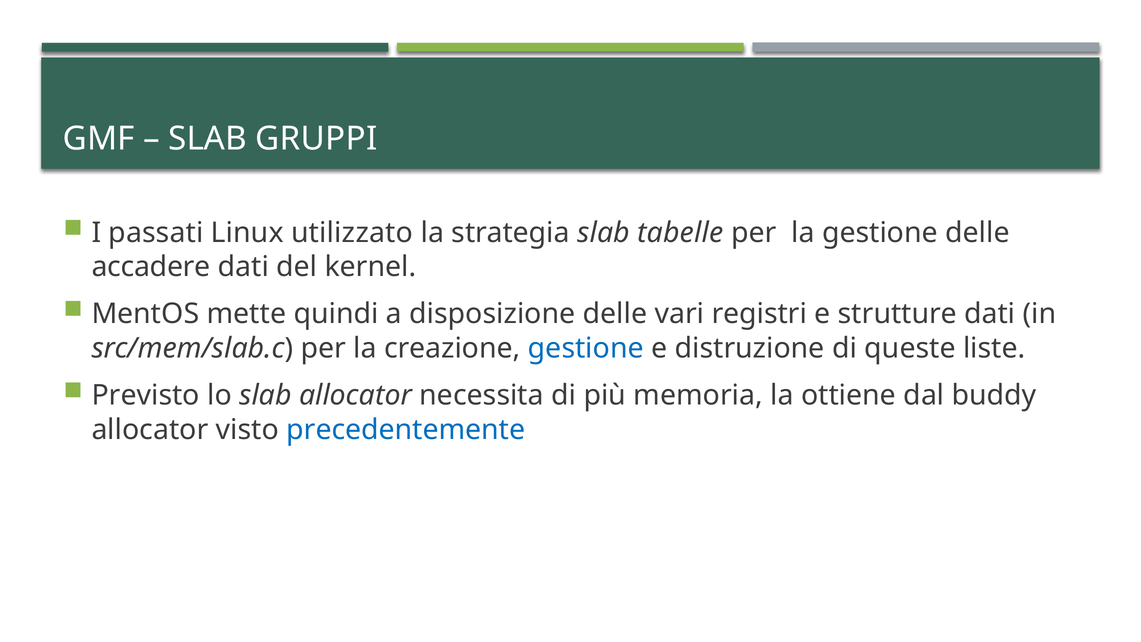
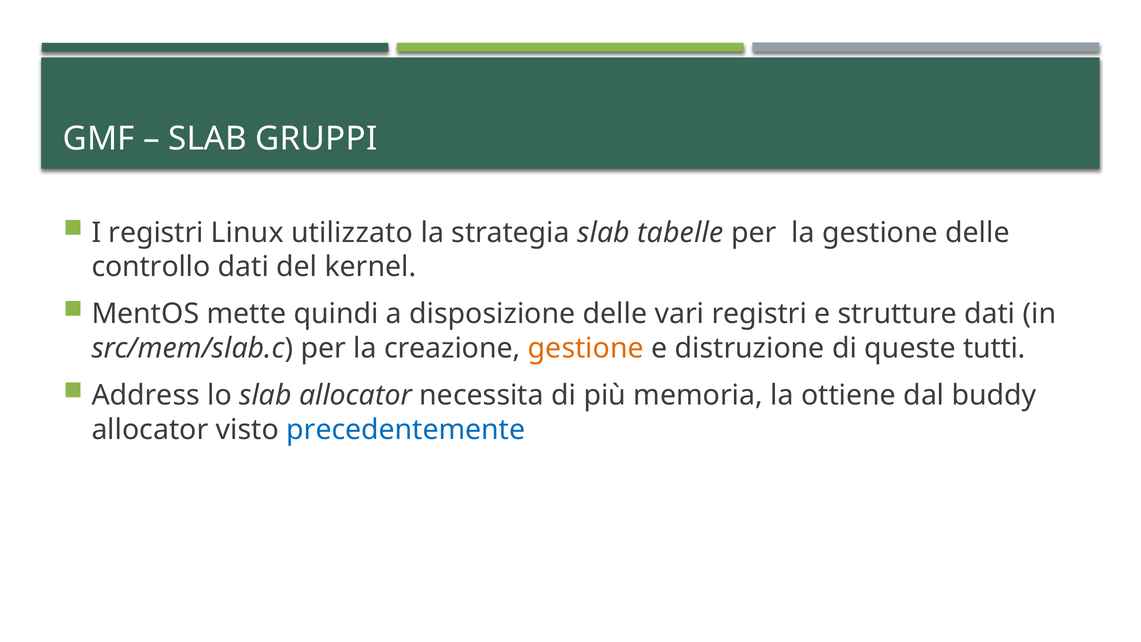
I passati: passati -> registri (156, 233)
accadere: accadere -> controllo (151, 267)
gestione colour: blue -> orange (586, 348)
liste: liste -> tutti (994, 348)
Previsto: Previsto -> Address (146, 395)
